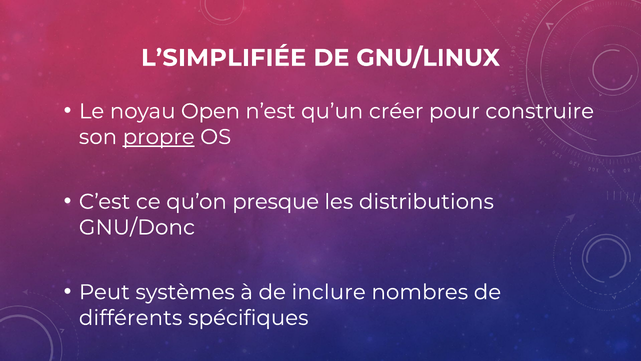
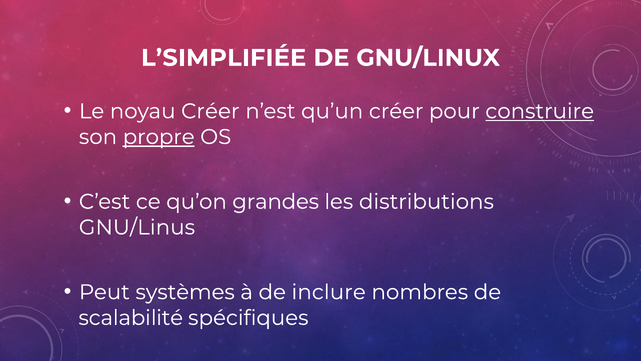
noyau Open: Open -> Créer (210, 111)
construire underline: none -> present (540, 111)
presque: presque -> grandes (276, 201)
GNU/Donc: GNU/Donc -> GNU/Linus (137, 227)
différents: différents -> scalabilité (131, 317)
